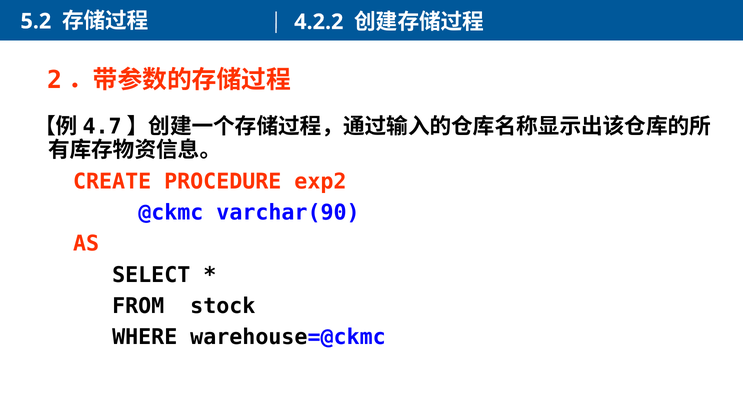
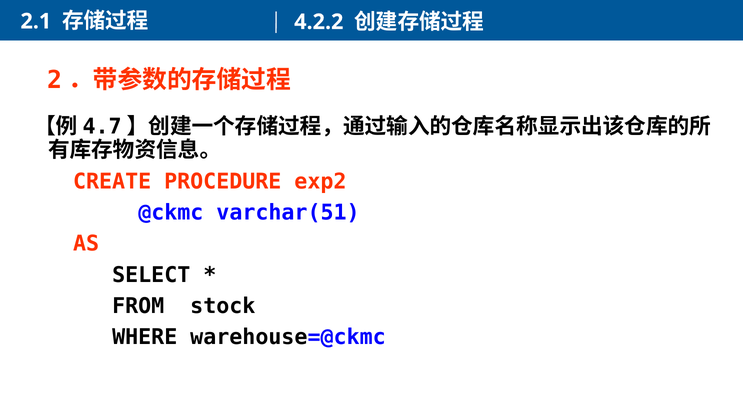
5.2: 5.2 -> 2.1 (36, 21)
varchar(90: varchar(90 -> varchar(51 (288, 212)
